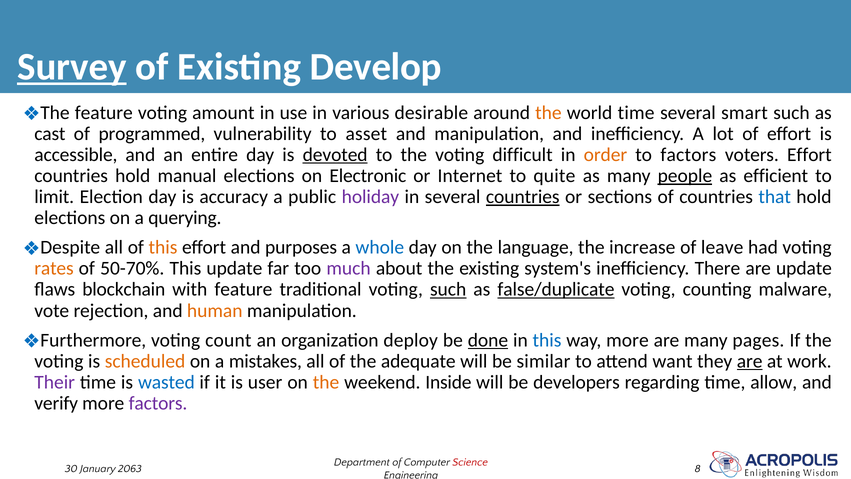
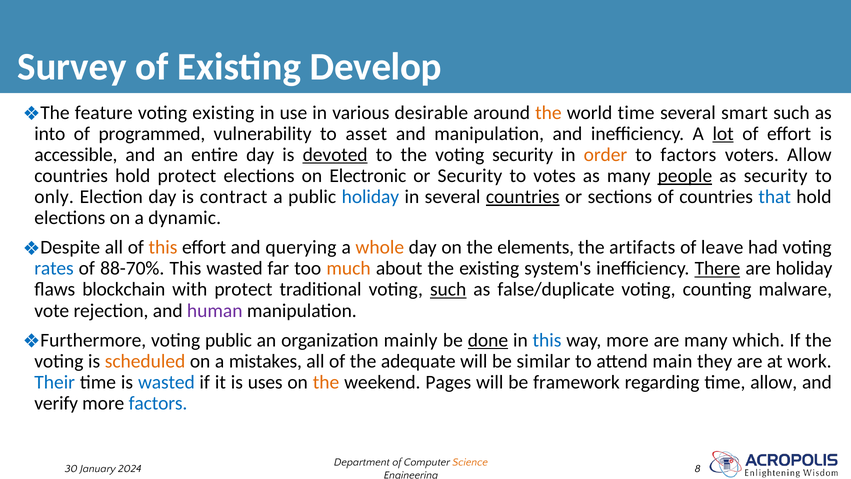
Survey underline: present -> none (72, 67)
voting amount: amount -> existing (223, 113)
cast: cast -> into (50, 134)
lot underline: none -> present (723, 134)
voting difficult: difficult -> security (523, 155)
voters Effort: Effort -> Allow (809, 155)
hold manual: manual -> protect (187, 176)
or Internet: Internet -> Security (470, 176)
quite: quite -> votes (555, 176)
as efficient: efficient -> security (776, 176)
limit: limit -> only (54, 197)
accuracy: accuracy -> contract (234, 197)
holiday colour: purple -> blue (370, 197)
querying: querying -> dynamic (185, 218)
purposes: purposes -> querying (301, 247)
whole colour: blue -> orange (380, 247)
language: language -> elements (536, 247)
increase: increase -> artifacts (642, 247)
rates colour: orange -> blue (54, 268)
50-70%: 50-70% -> 88-70% (132, 268)
This update: update -> wasted (234, 268)
much colour: purple -> orange (349, 268)
There underline: none -> present (717, 268)
are update: update -> holiday (804, 268)
with feature: feature -> protect (243, 289)
false/duplicate underline: present -> none (556, 289)
human colour: orange -> purple (215, 310)
voting count: count -> public (229, 340)
deploy: deploy -> mainly (411, 340)
pages: pages -> which (759, 340)
want: want -> main (672, 361)
are underline: present -> none (750, 361)
Their colour: purple -> blue (55, 382)
user: user -> uses (265, 382)
Inside: Inside -> Pages (448, 382)
developers: developers -> framework (576, 382)
factors colour: purple -> blue (158, 403)
Science colour: red -> orange (470, 462)
2063: 2063 -> 2024 (130, 468)
